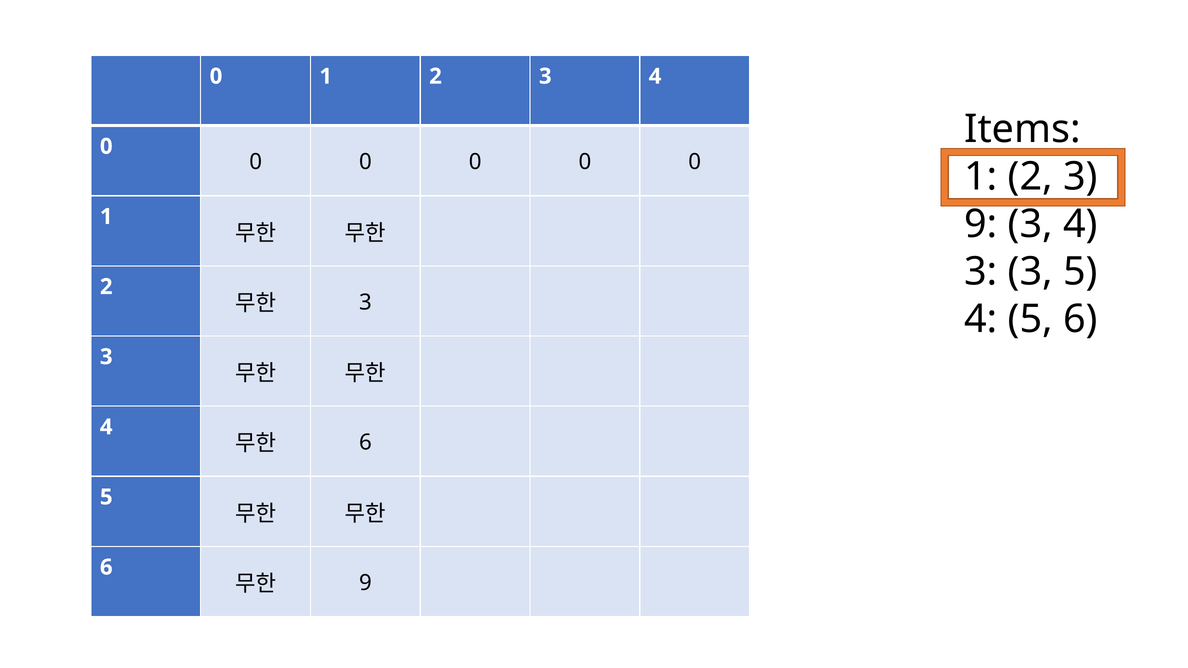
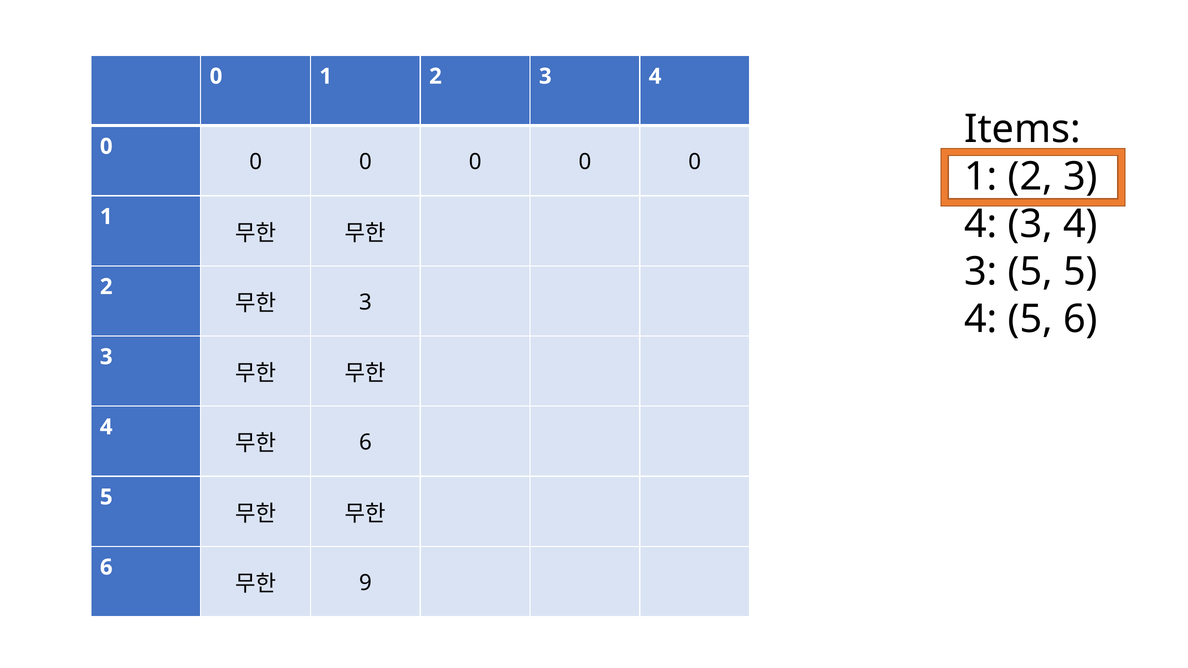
9: 9 -> 4 (981, 224)
3: 3 -> 5 (1030, 272)
